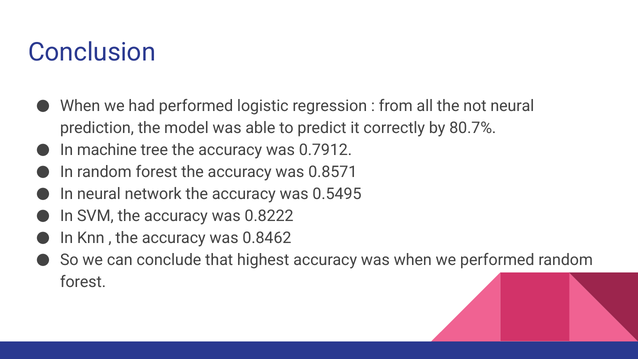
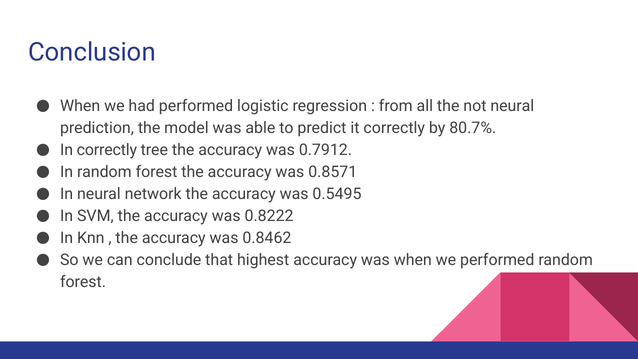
In machine: machine -> correctly (107, 150)
